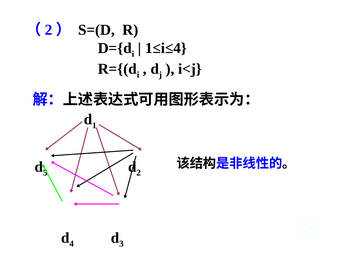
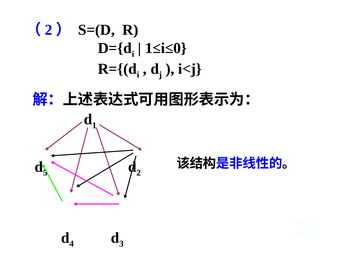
1≤i≤4: 1≤i≤4 -> 1≤i≤0 (166, 48)
